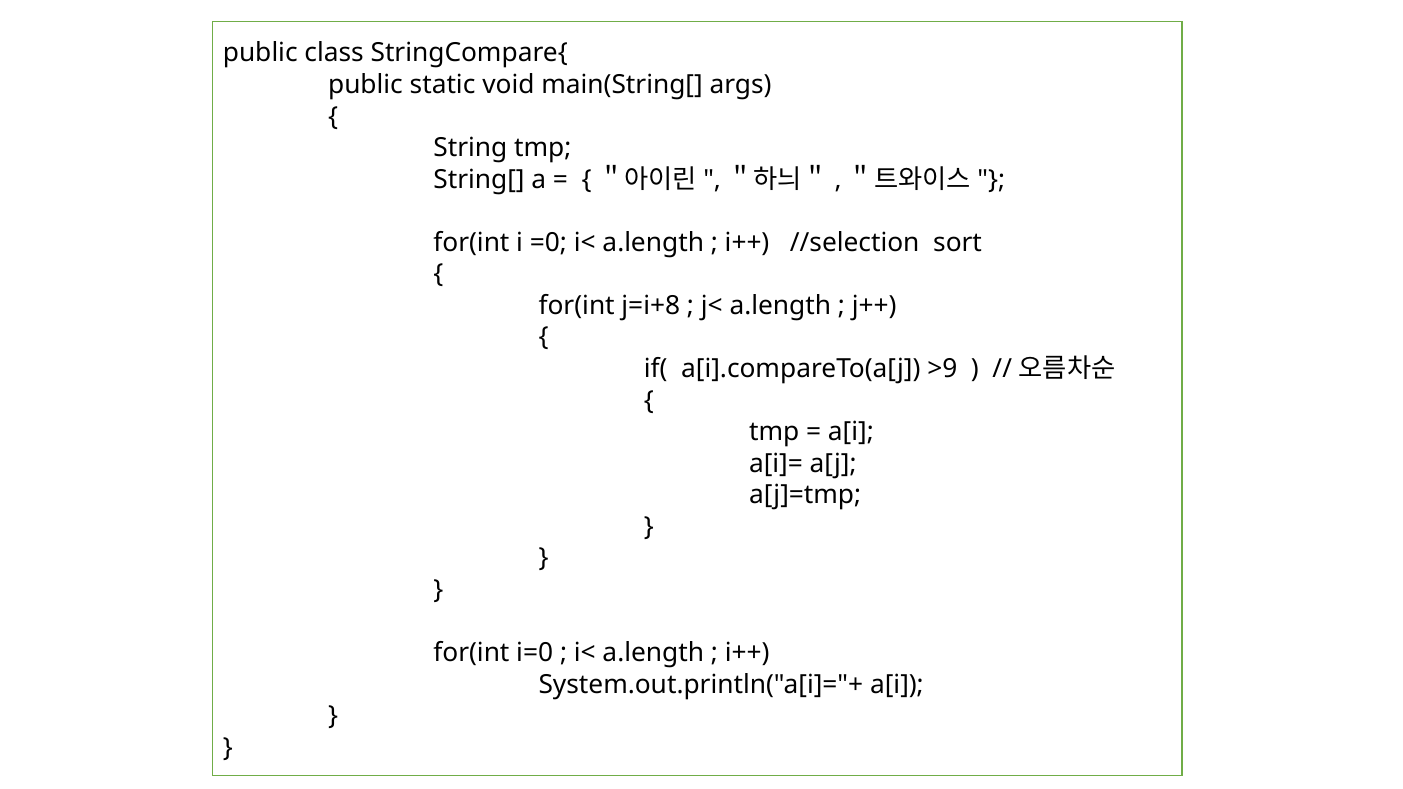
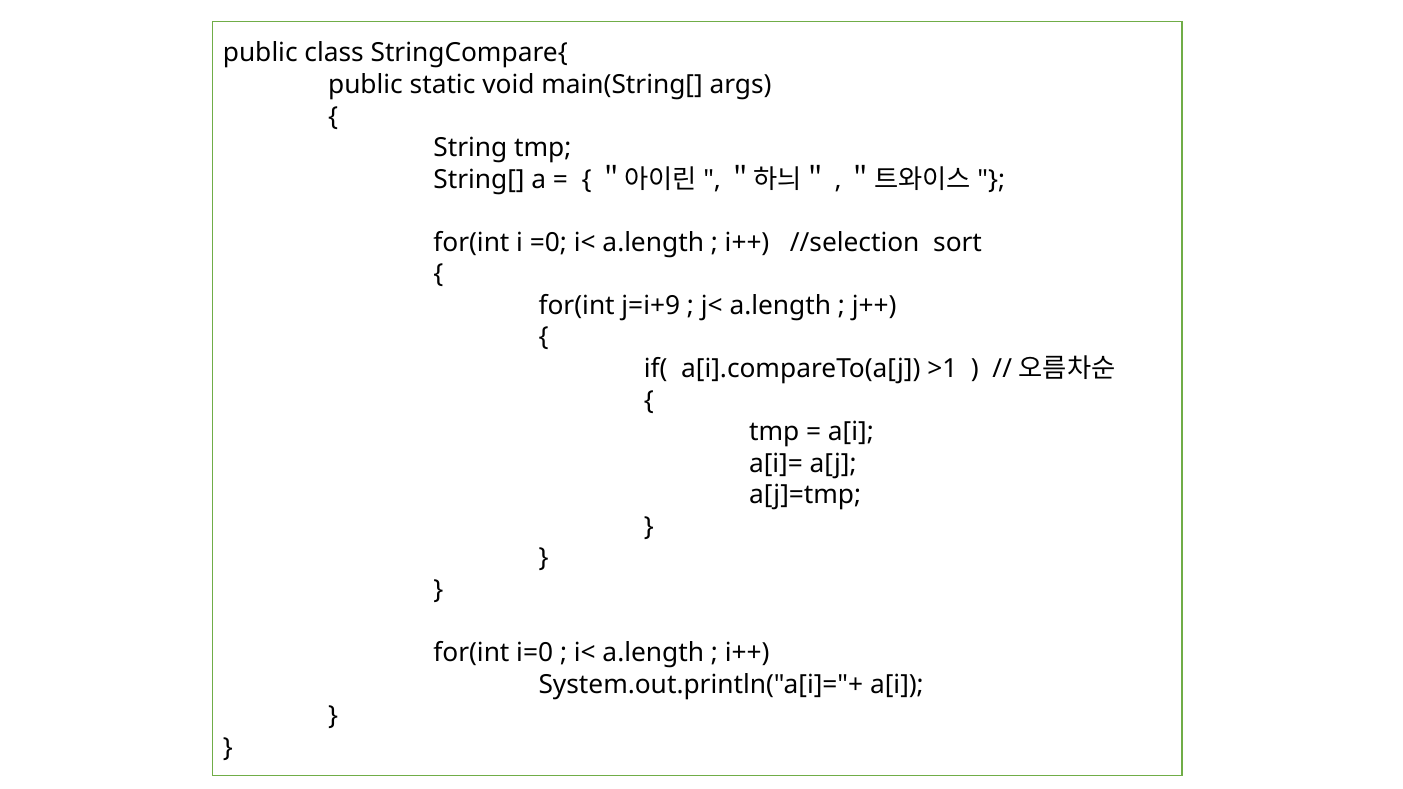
j=i+8: j=i+8 -> j=i+9 (651, 306)
>9: >9 -> >1 (942, 369)
